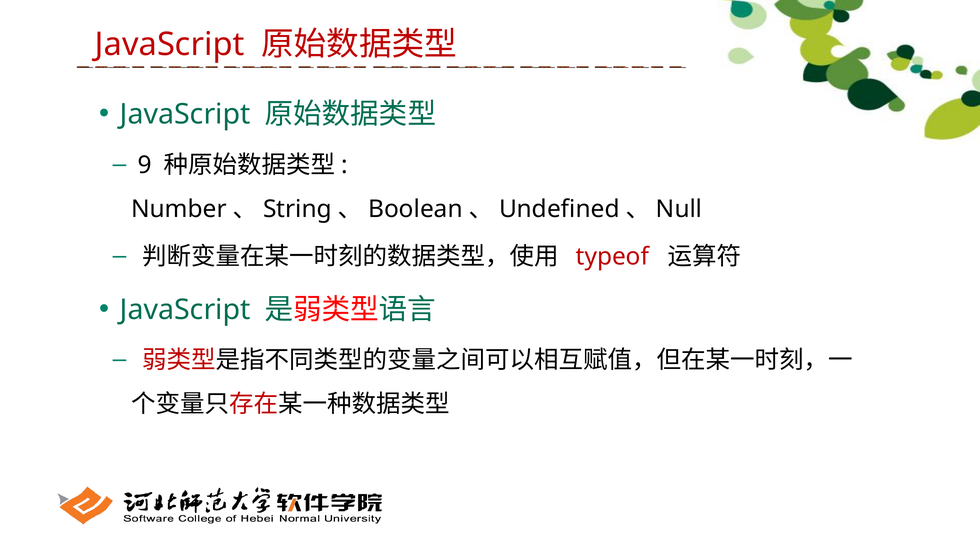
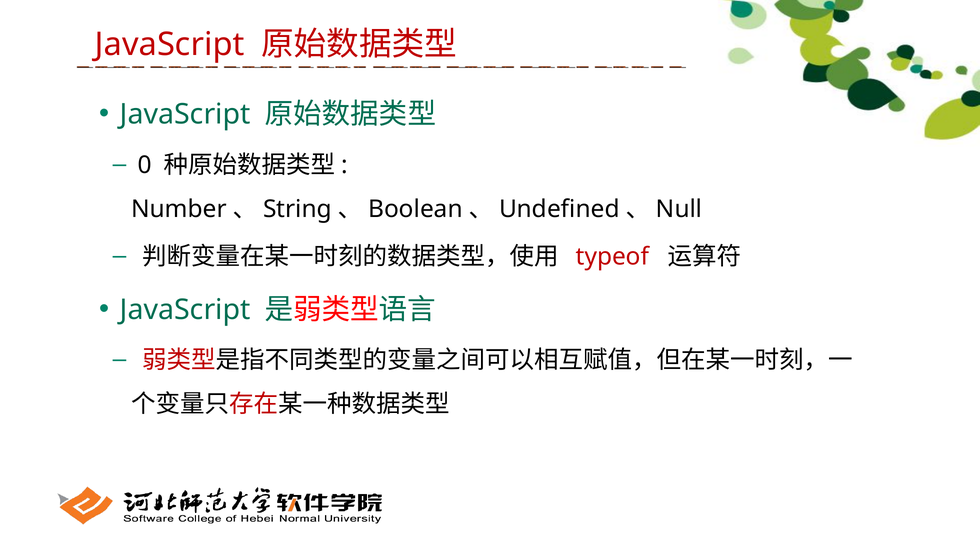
9: 9 -> 0 (145, 165)
